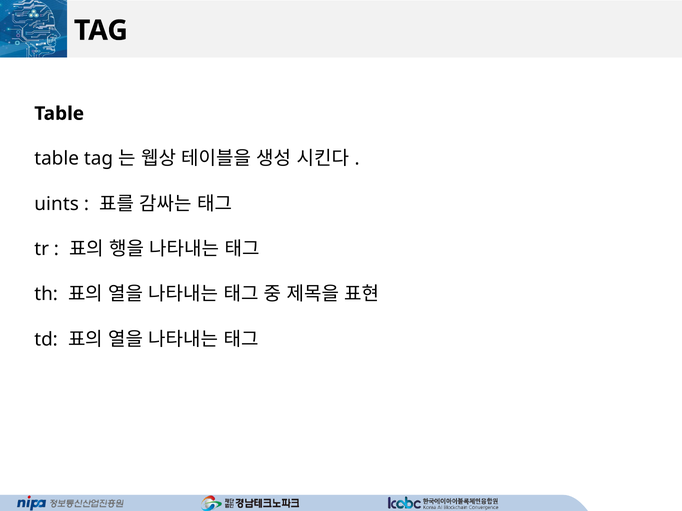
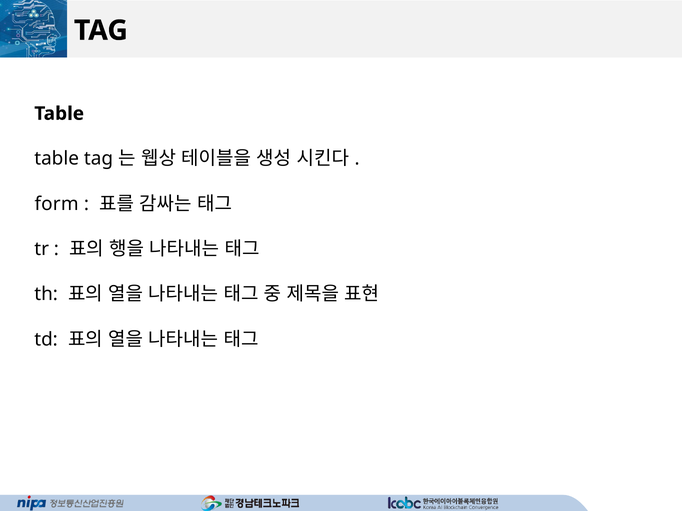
uints: uints -> form (57, 204)
